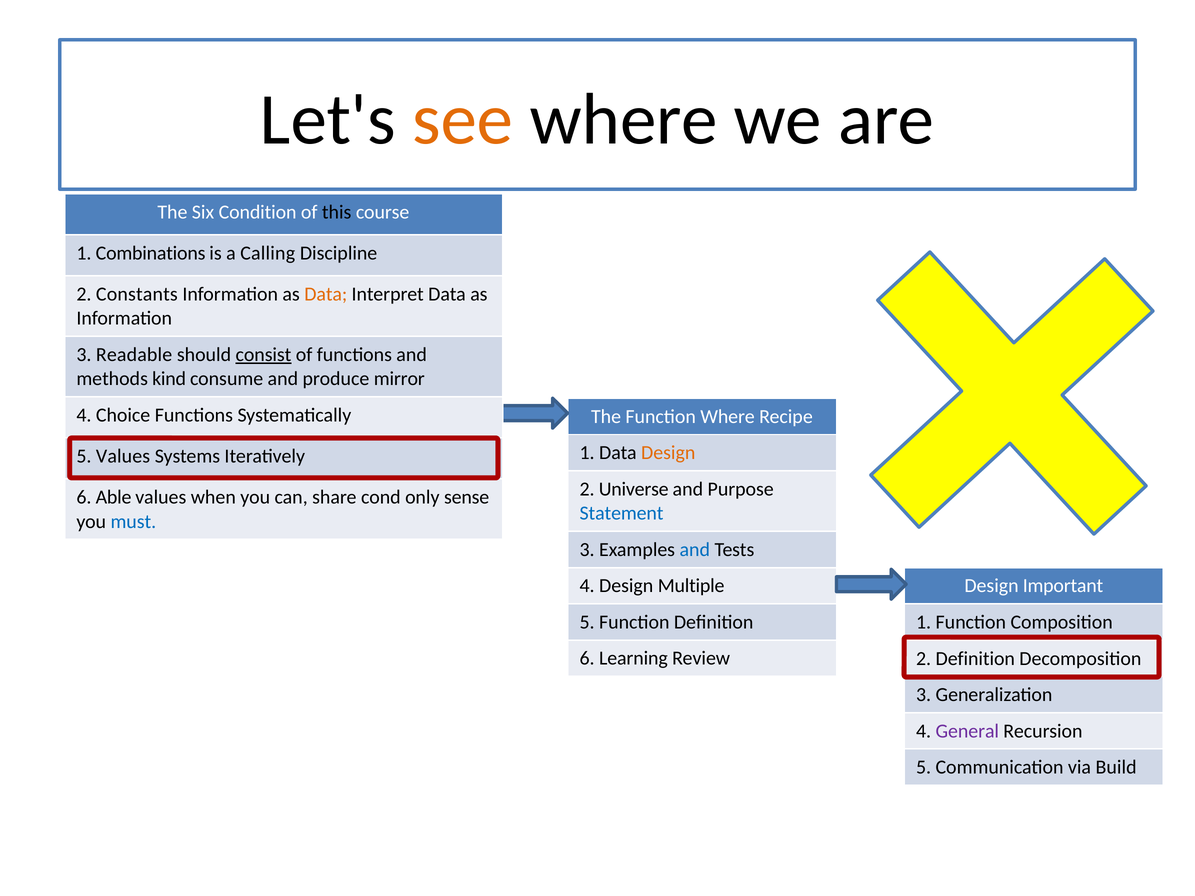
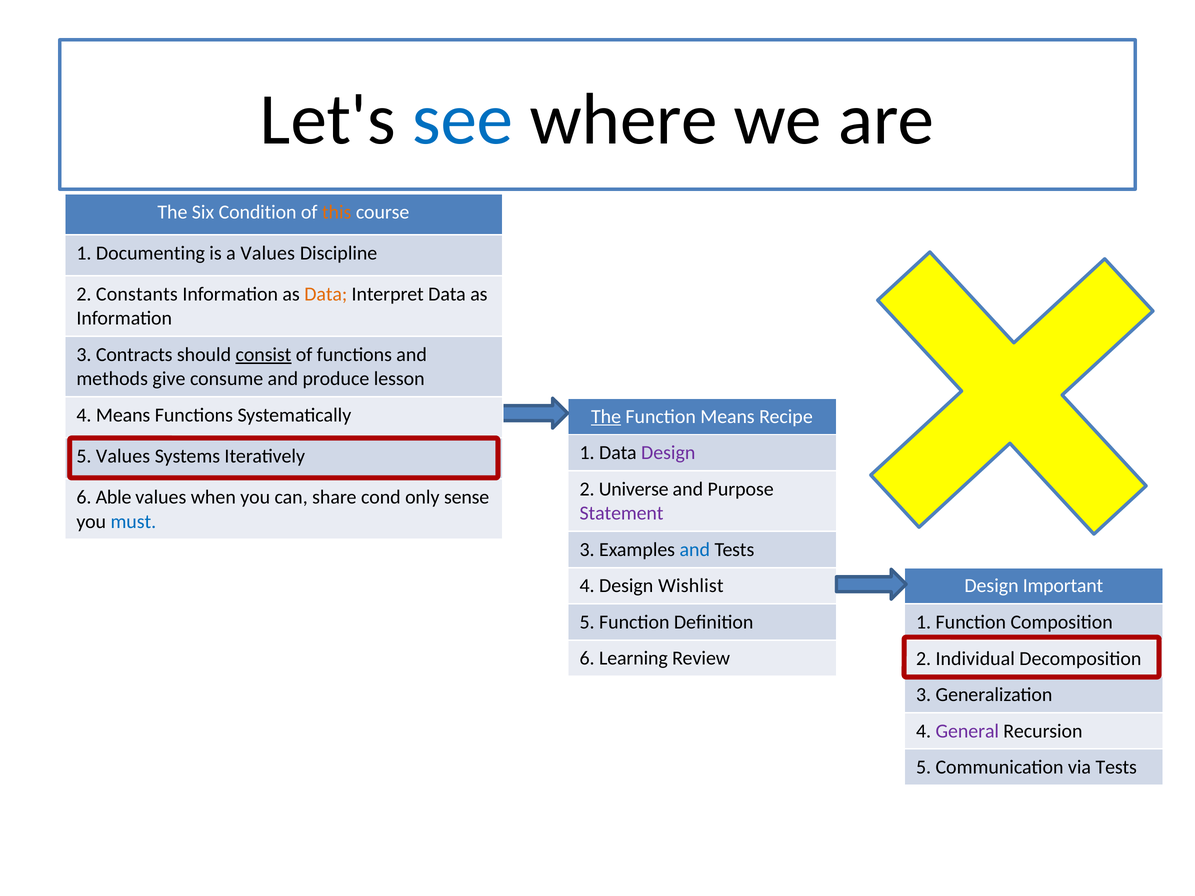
see colour: orange -> blue (463, 120)
this colour: black -> orange (337, 212)
Combinations: Combinations -> Documenting (150, 253)
a Calling: Calling -> Values (268, 253)
Readable: Readable -> Contracts (134, 355)
kind: kind -> give (169, 379)
mirror: mirror -> lesson (399, 379)
4 Choice: Choice -> Means (123, 415)
The underline: none -> present (606, 417)
Function Where: Where -> Means (728, 417)
Design colour: orange -> purple (668, 453)
Statement colour: blue -> purple (622, 513)
Multiple: Multiple -> Wishlist (691, 586)
2 Definition: Definition -> Individual (975, 659)
via Build: Build -> Tests (1116, 767)
